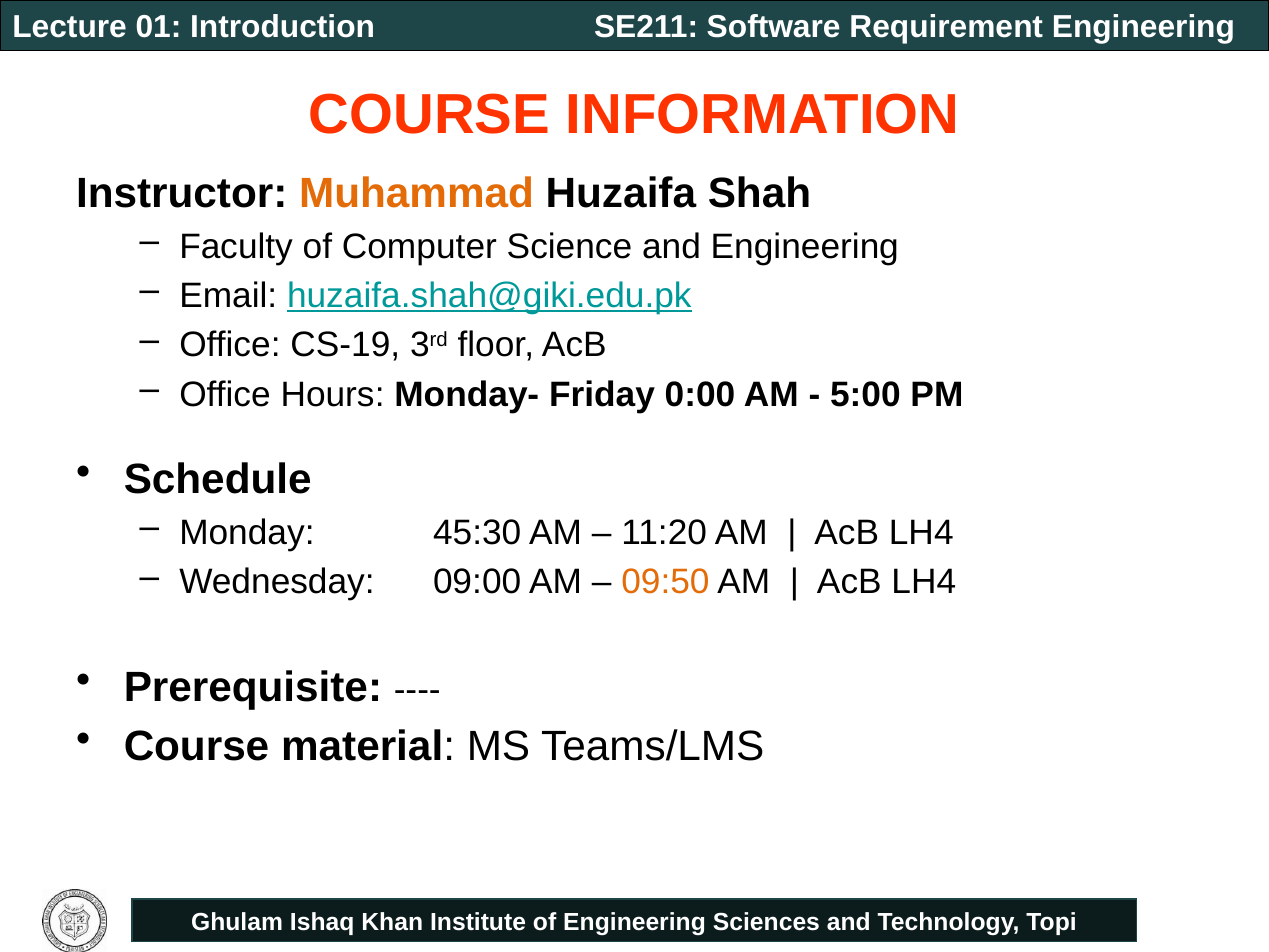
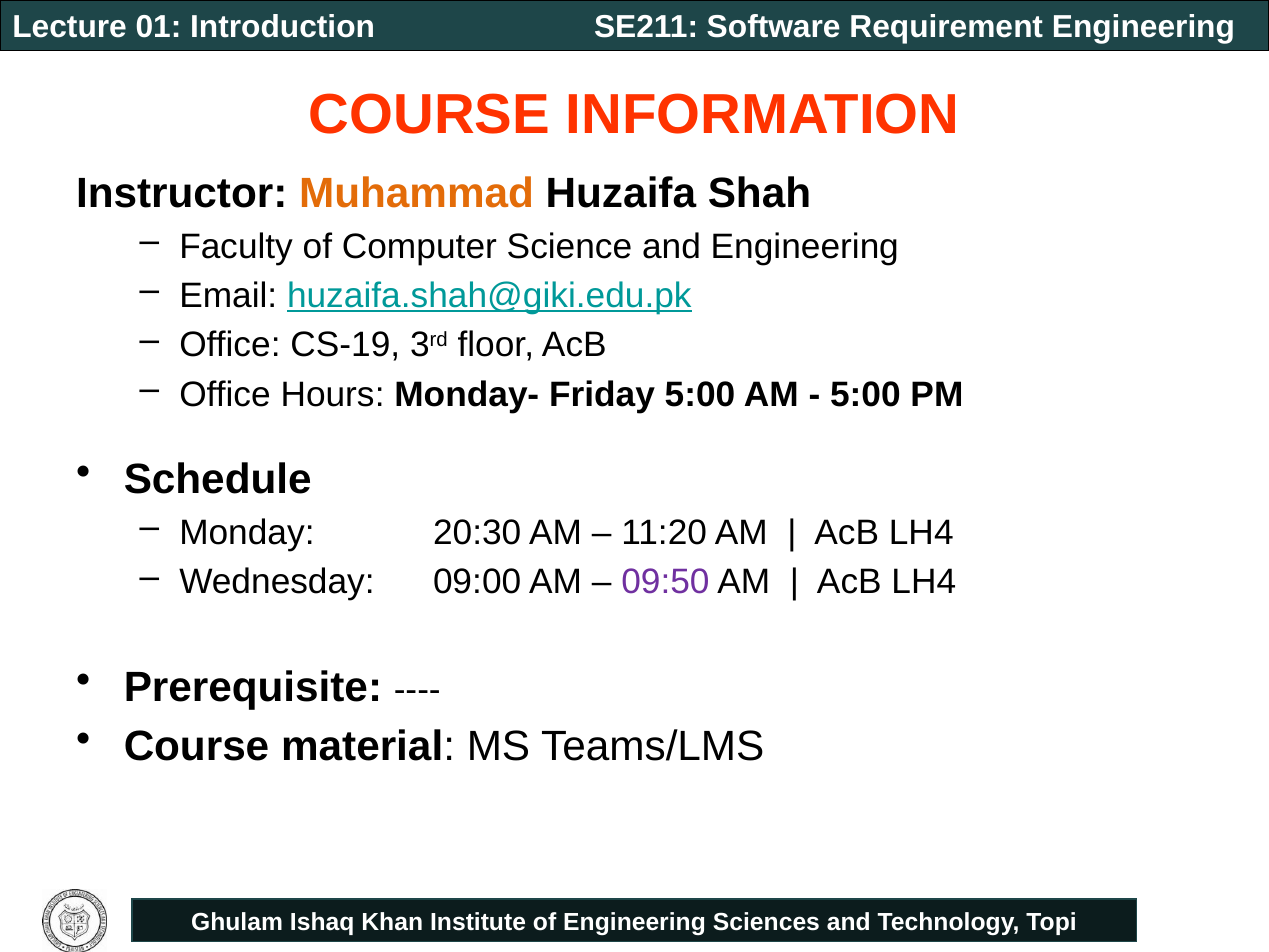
Friday 0:00: 0:00 -> 5:00 (700, 394)
45:30: 45:30 -> 20:30 (477, 533)
09:50 colour: orange -> purple (665, 582)
